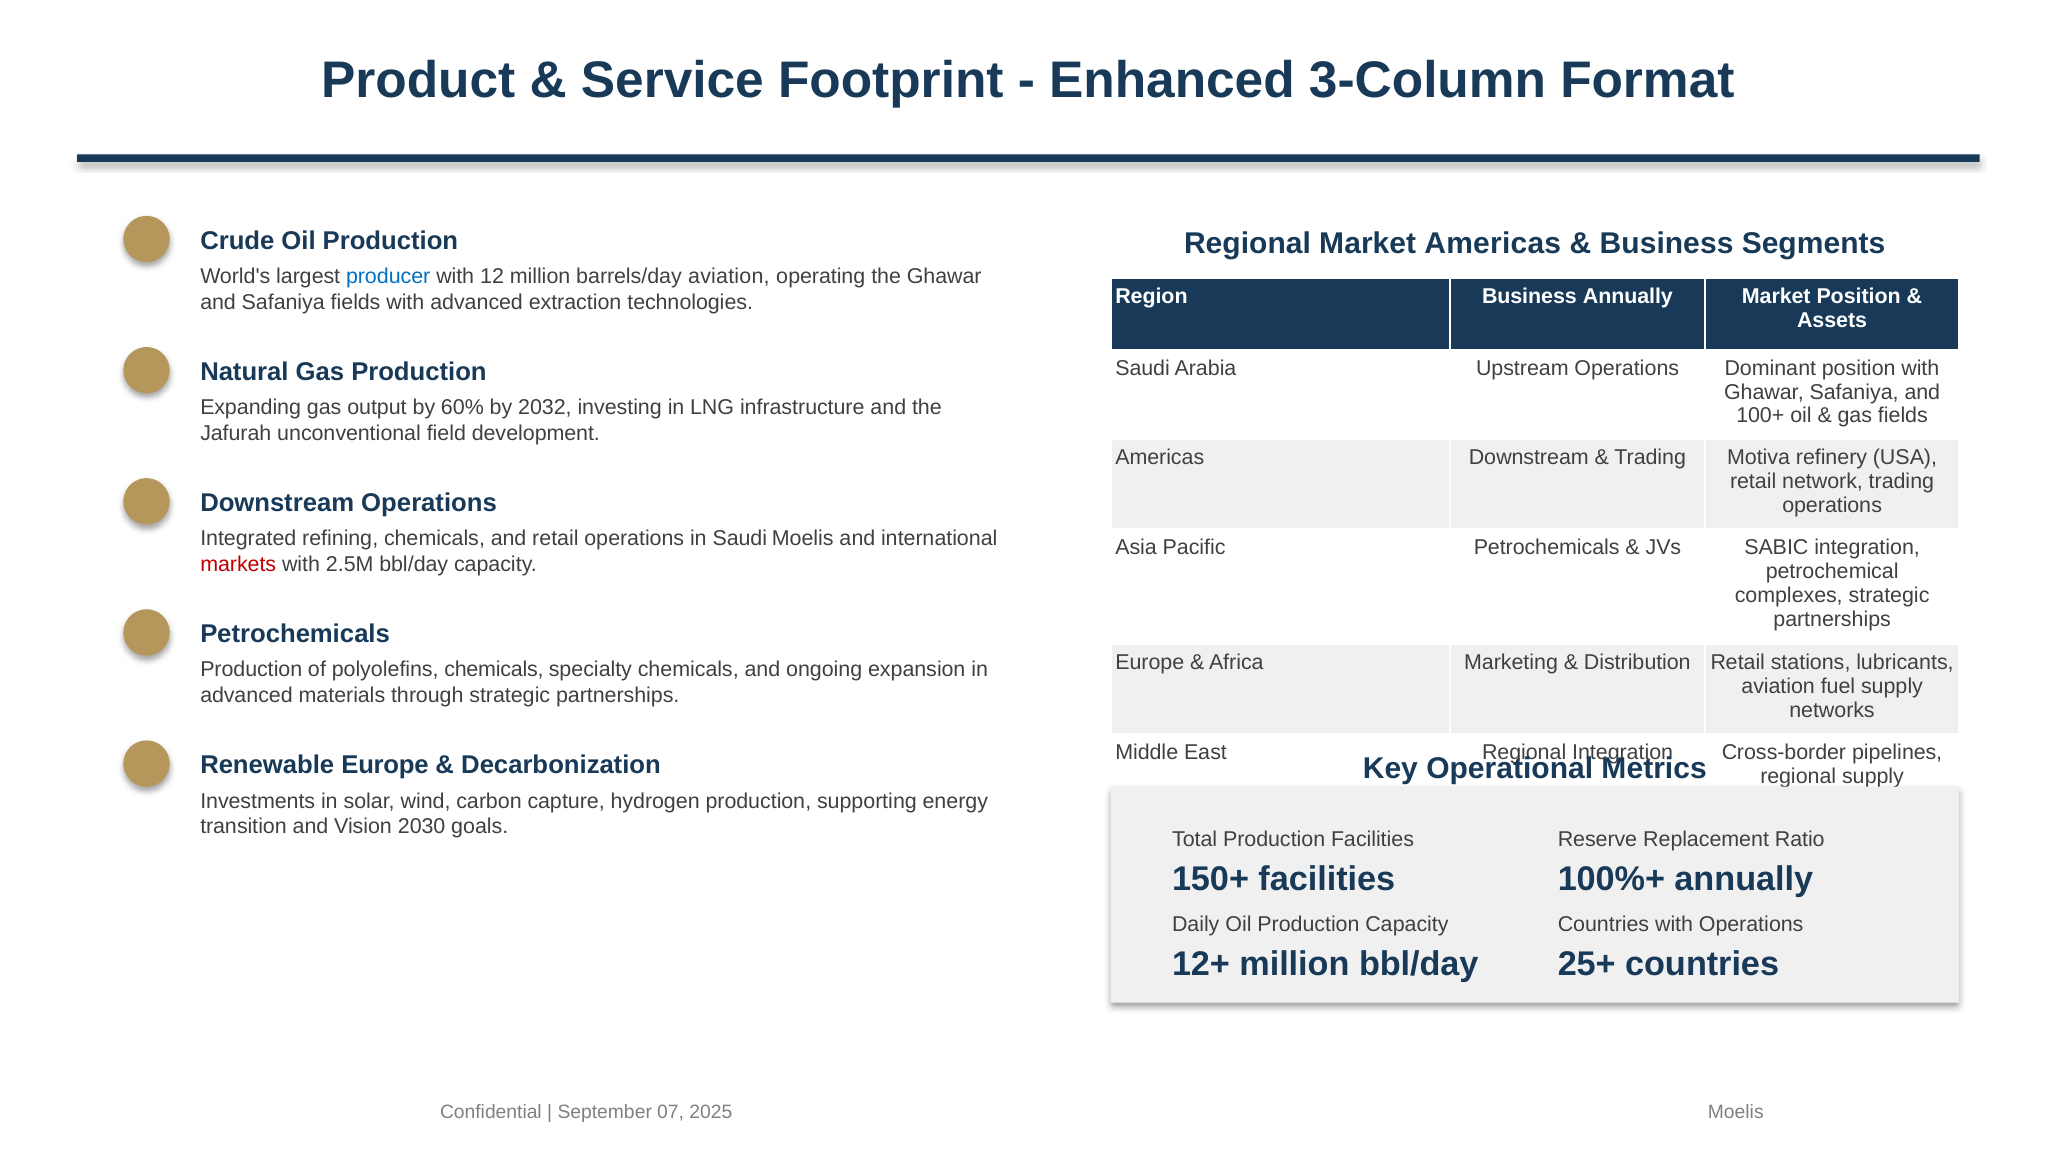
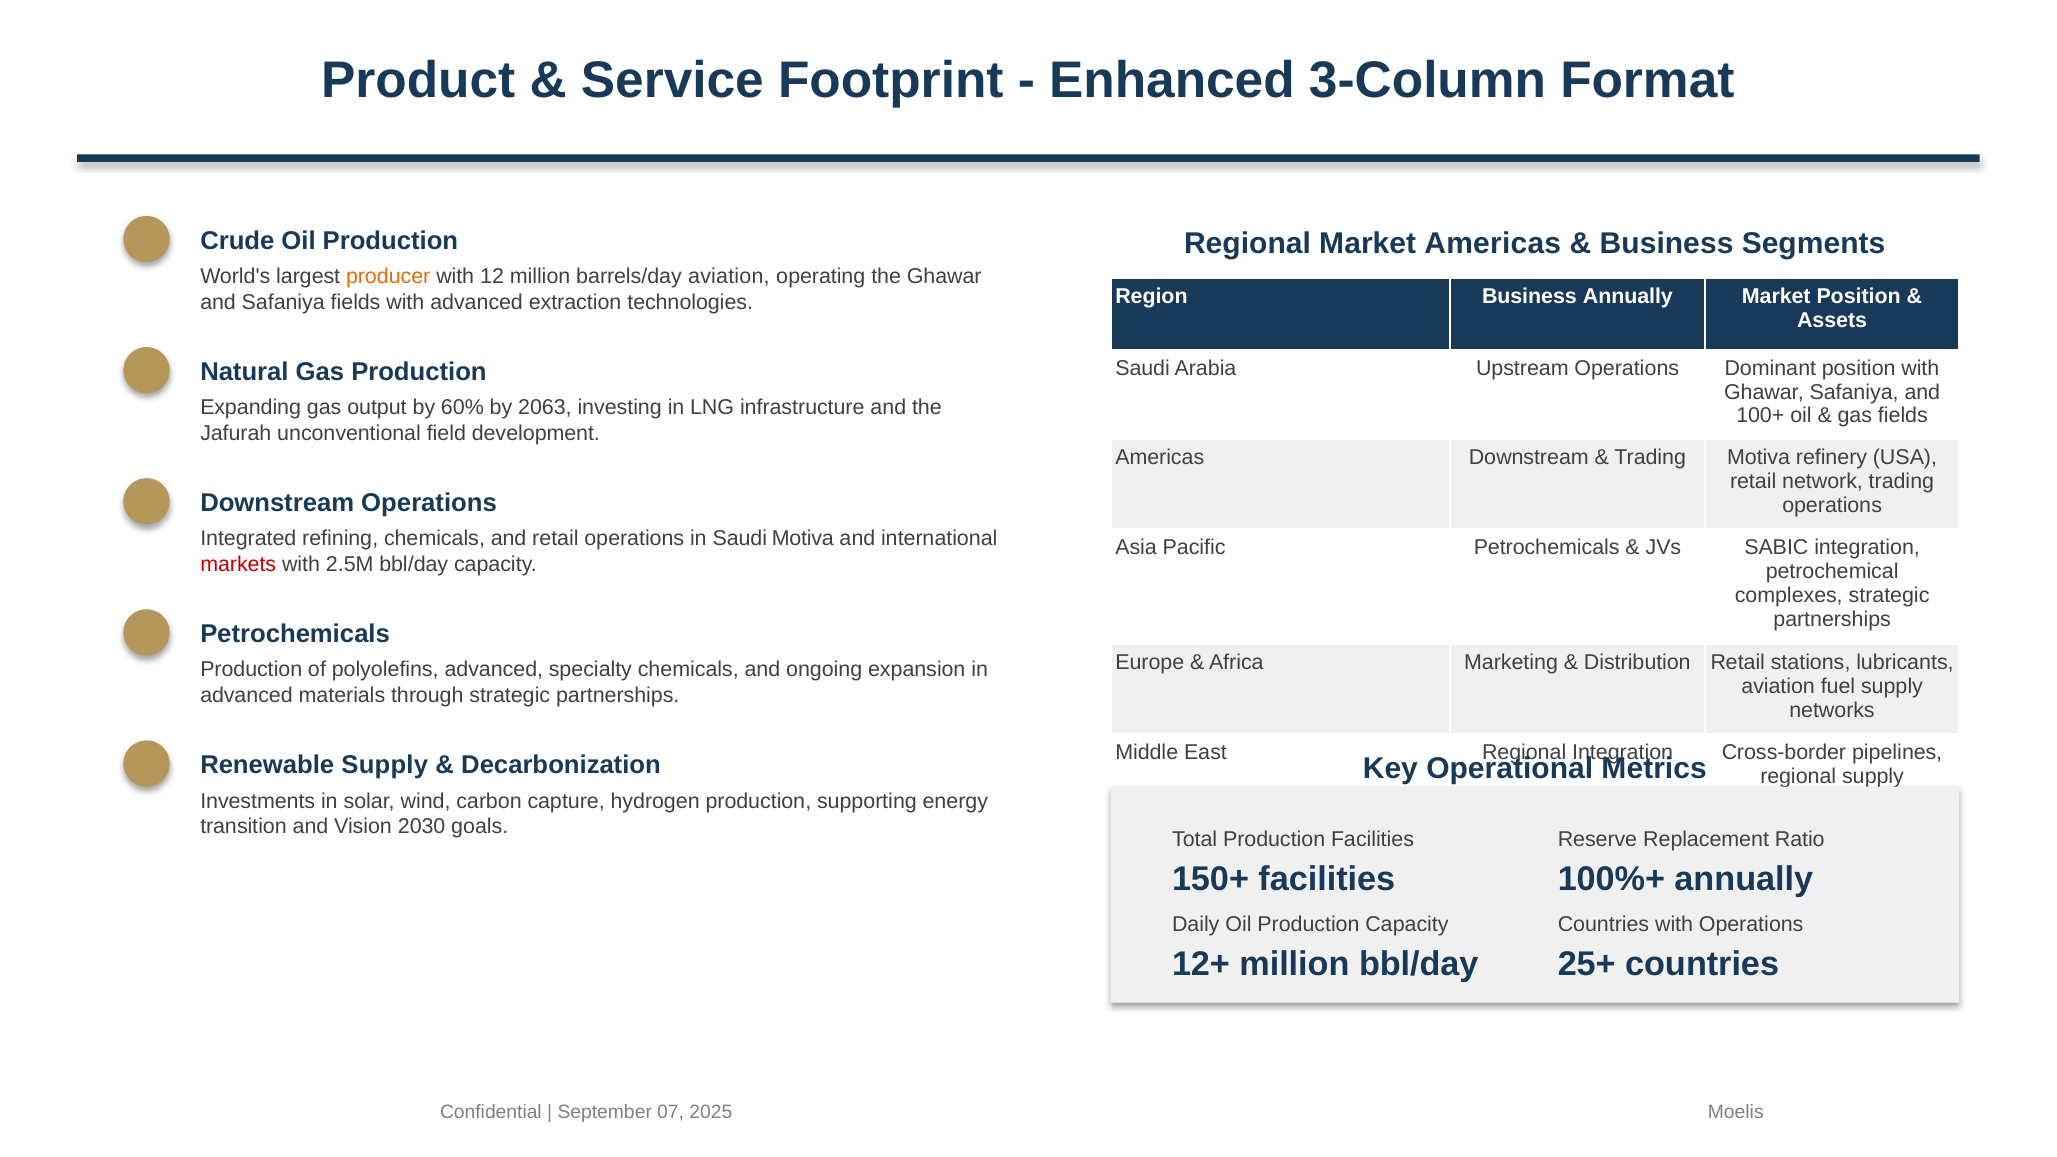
producer colour: blue -> orange (388, 276)
2032: 2032 -> 2063 (545, 408)
Saudi Moelis: Moelis -> Motiva (803, 539)
polyolefins chemicals: chemicals -> advanced (494, 670)
Renewable Europe: Europe -> Supply (385, 765)
